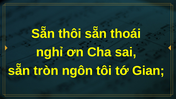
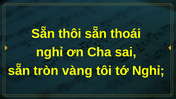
ngôn: ngôn -> vàng (77, 71)
tớ Gian: Gian -> Nghỉ (148, 71)
